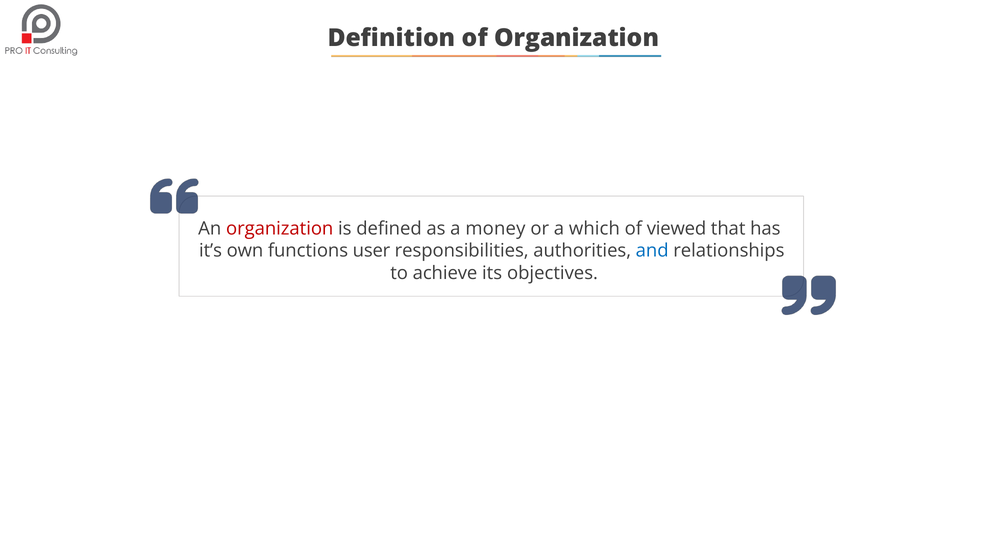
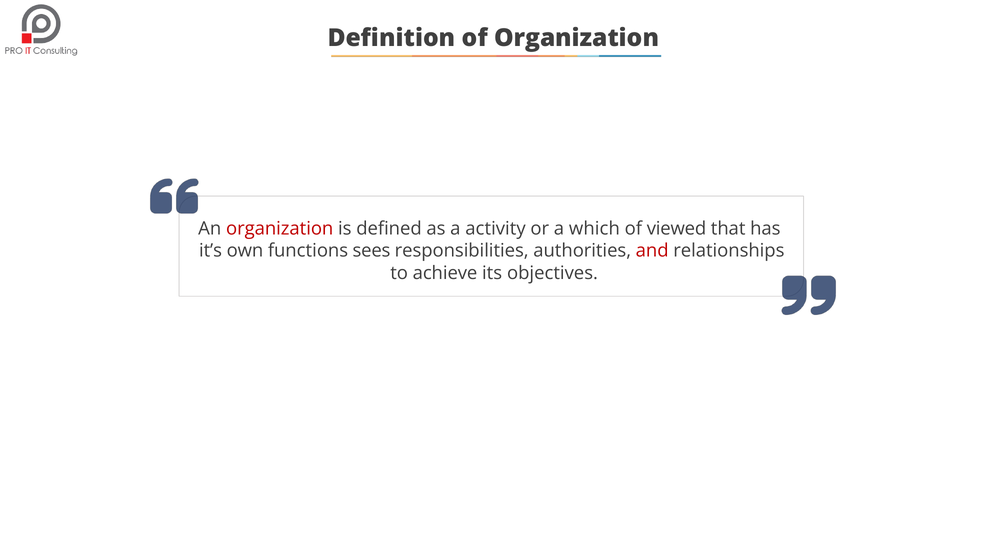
money: money -> activity (495, 229)
user: user -> sees (372, 251)
and colour: blue -> red (652, 251)
